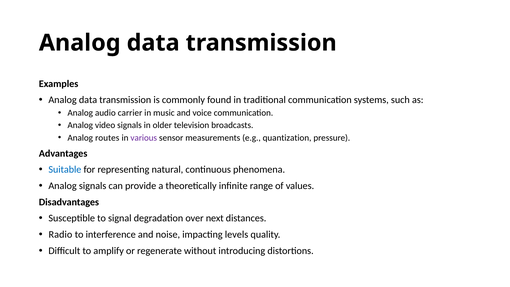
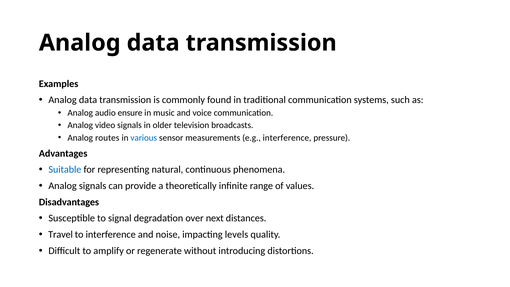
carrier: carrier -> ensure (130, 113)
various colour: purple -> blue (144, 138)
e.g quantization: quantization -> interference (287, 138)
Radio: Radio -> Travel (61, 234)
